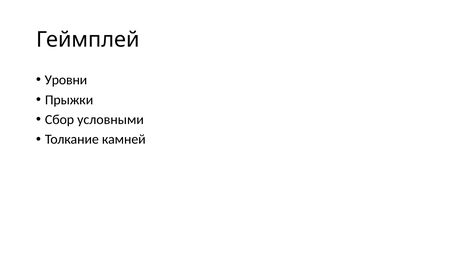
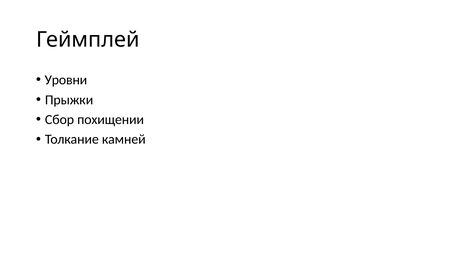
условными: условными -> похищении (111, 120)
